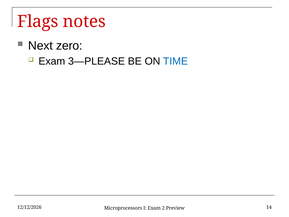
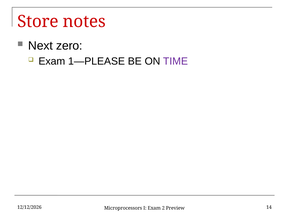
Flags: Flags -> Store (38, 22)
3—PLEASE: 3—PLEASE -> 1—PLEASE (96, 61)
TIME colour: blue -> purple (175, 61)
